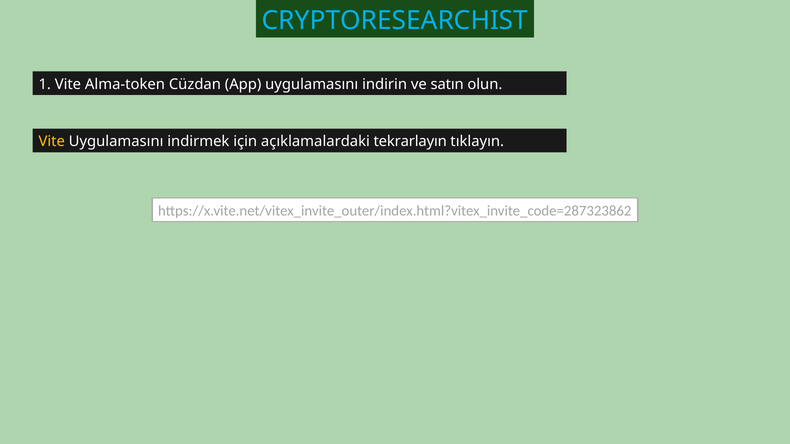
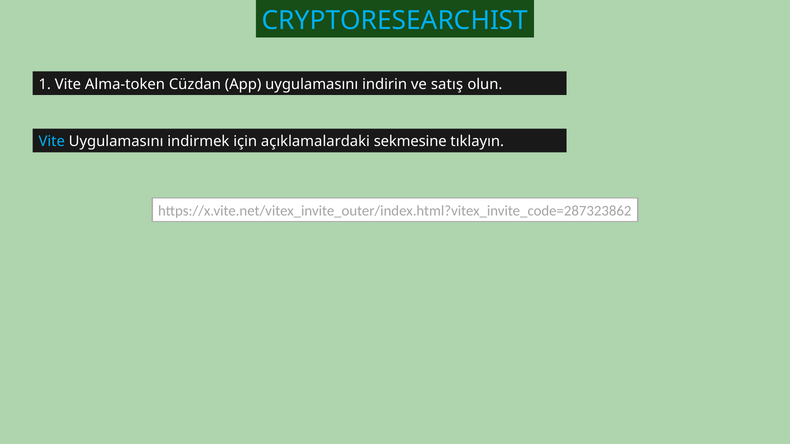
satın: satın -> satış (447, 84)
Vite colour: yellow -> light blue (52, 142)
tekrarlayın: tekrarlayın -> sekmesine (410, 142)
